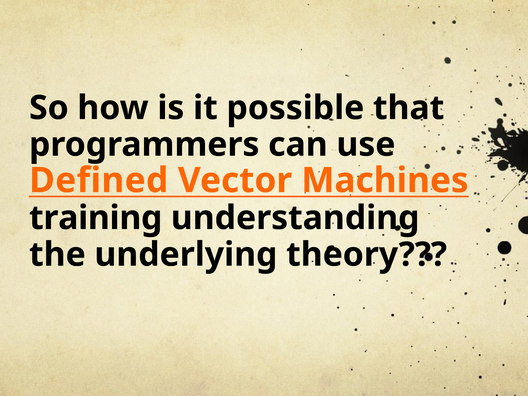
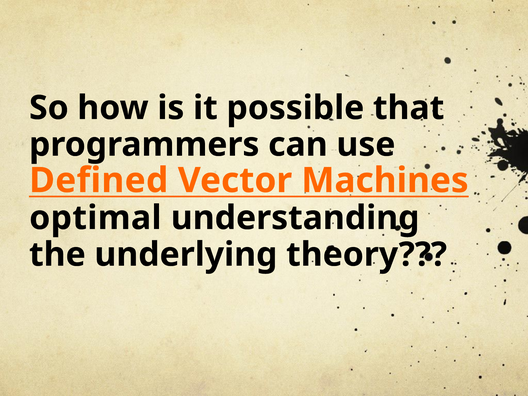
training: training -> optimal (95, 218)
